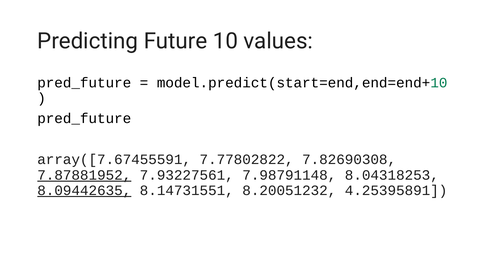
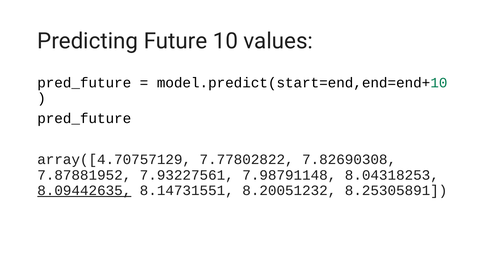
array([7.67455591: array([7.67455591 -> array([4.70757129 (114, 160)
7.87881952 underline: present -> none (84, 175)
4.25395891: 4.25395891 -> 8.25305891 (396, 190)
